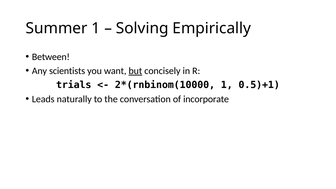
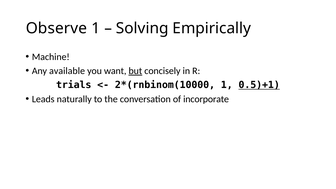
Summer: Summer -> Observe (56, 28)
Between: Between -> Machine (51, 57)
scientists: scientists -> available (67, 71)
0.5)+1 underline: none -> present (259, 85)
